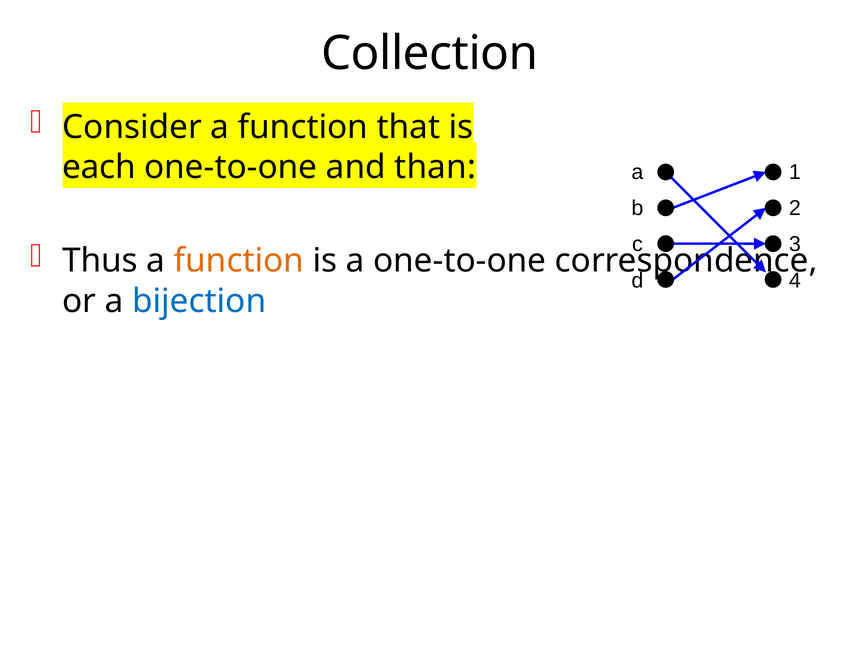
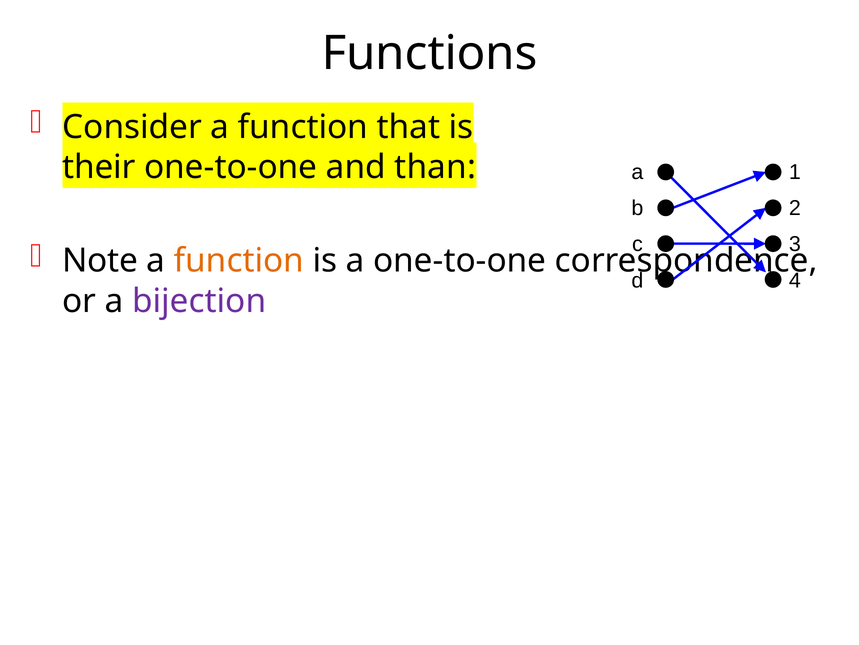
Collection: Collection -> Functions (430, 53)
each: each -> their (99, 167)
Thus: Thus -> Note (100, 261)
bijection colour: blue -> purple (199, 301)
